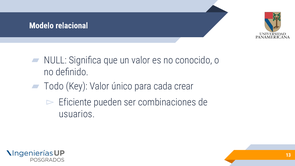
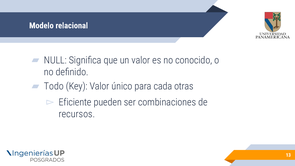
crear: crear -> otras (184, 86)
usuarios: usuarios -> recursos (77, 114)
